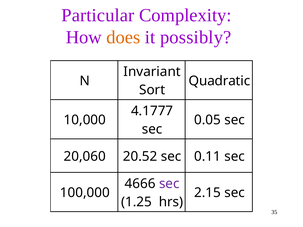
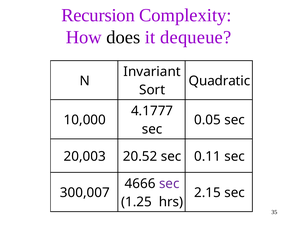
Particular: Particular -> Recursion (98, 15)
does colour: orange -> black (123, 37)
possibly: possibly -> dequeue (196, 37)
20,060: 20,060 -> 20,003 (85, 157)
100,000: 100,000 -> 300,007 (85, 193)
